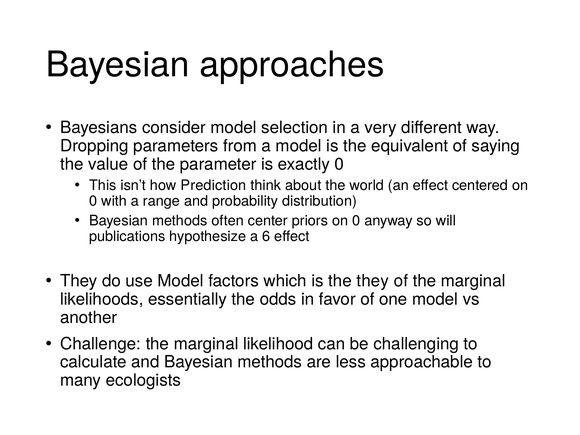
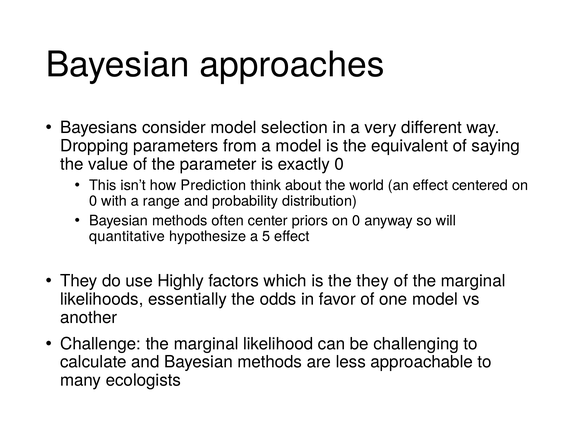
publications: publications -> quantitative (127, 236)
6: 6 -> 5 (266, 236)
use Model: Model -> Highly (181, 281)
